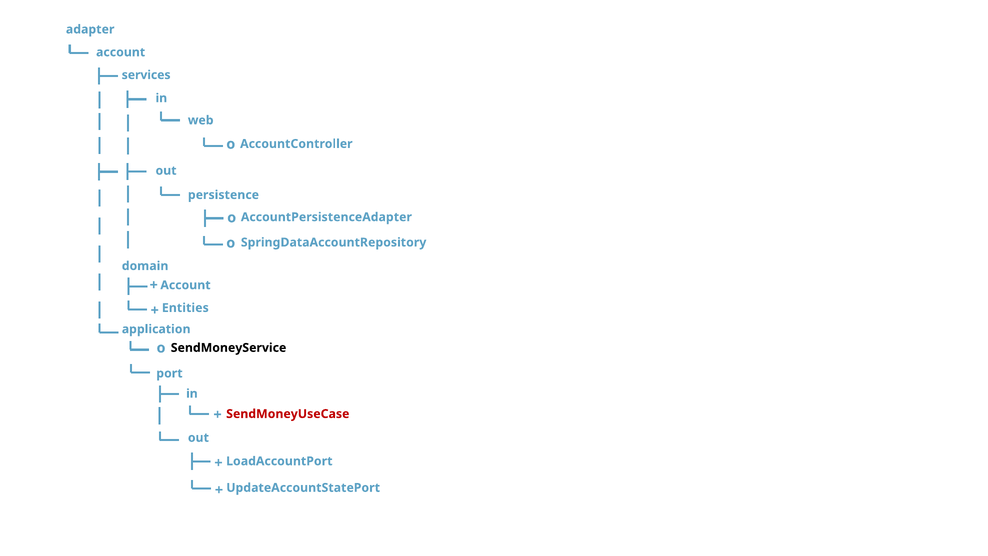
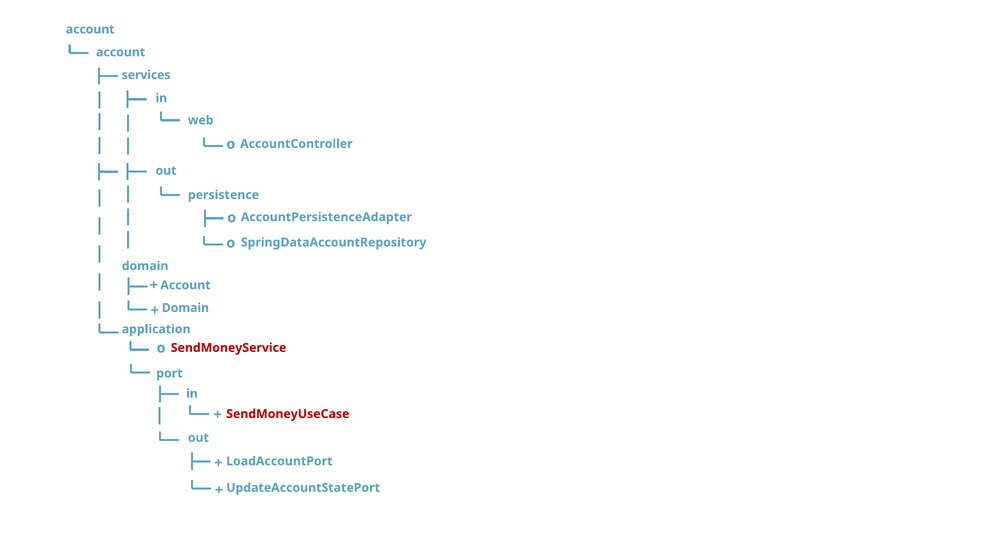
adapter: adapter -> account (90, 29)
Entities: Entities -> Domain (185, 308)
SendMoneyService colour: black -> red (229, 348)
